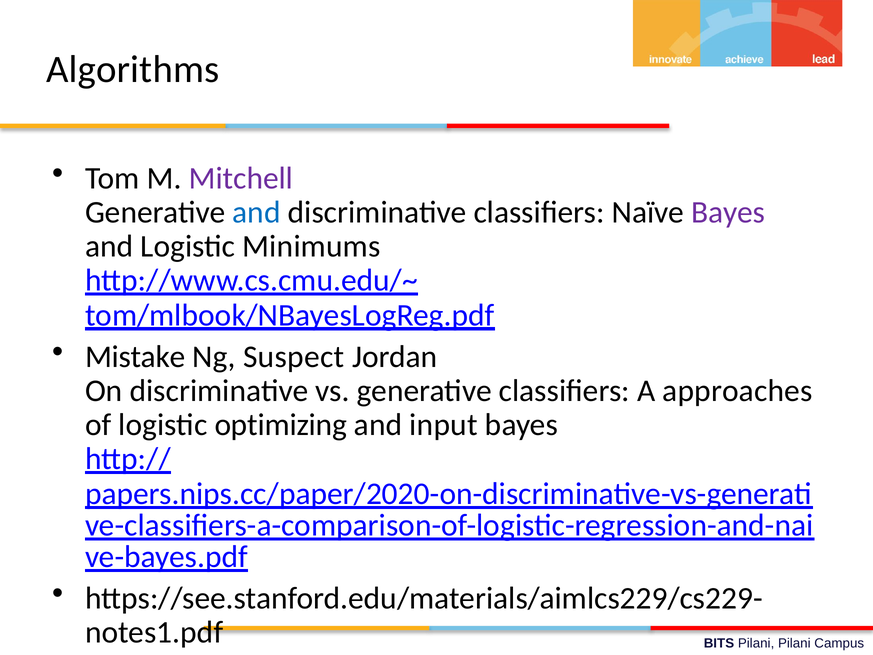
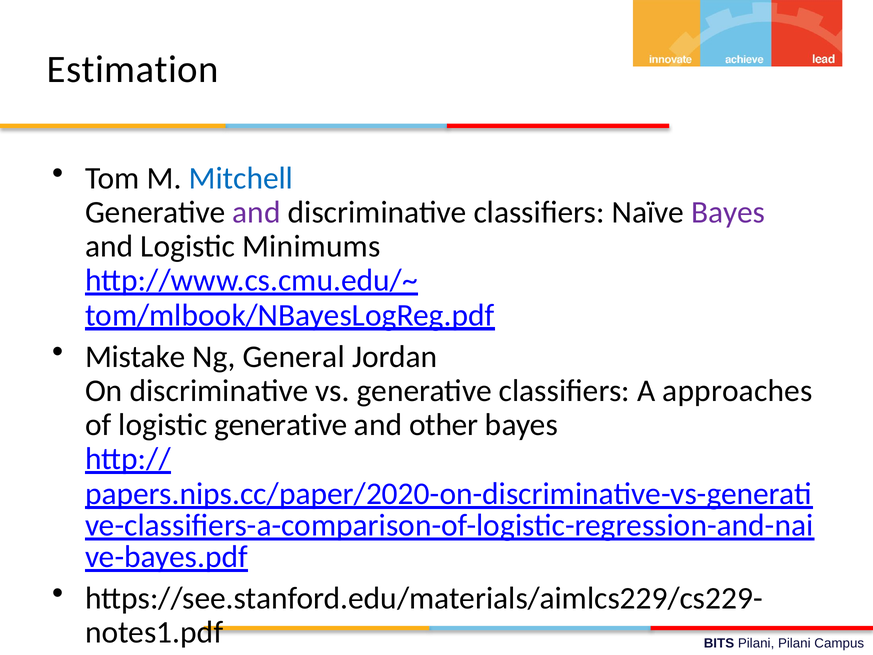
Algorithms: Algorithms -> Estimation (133, 69)
Mitchell colour: purple -> blue (241, 178)
and colour: blue -> purple (256, 212)
Suspect: Suspect -> General (294, 357)
logistic optimizing: optimizing -> generative (281, 425)
input: input -> other (444, 425)
